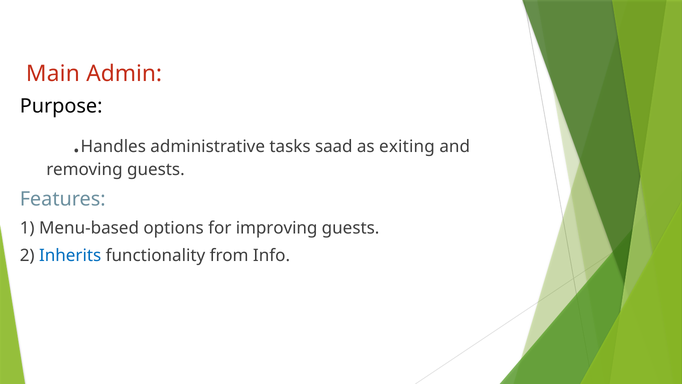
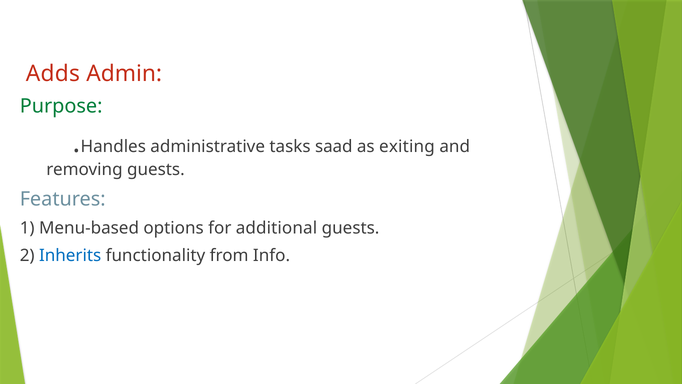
Main: Main -> Adds (53, 74)
Purpose colour: black -> green (61, 106)
improving: improving -> additional (276, 228)
